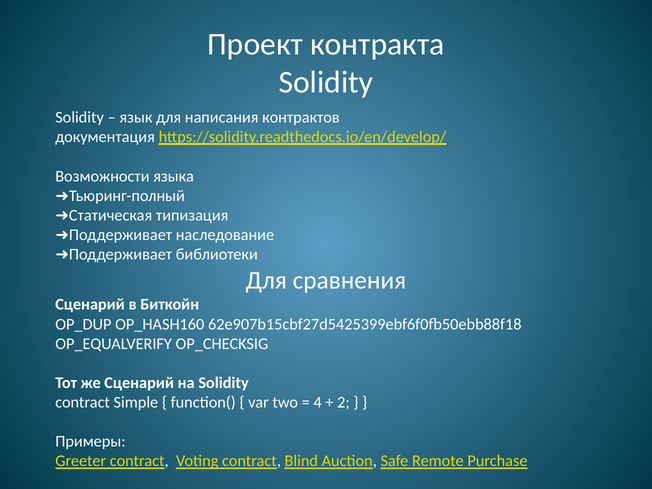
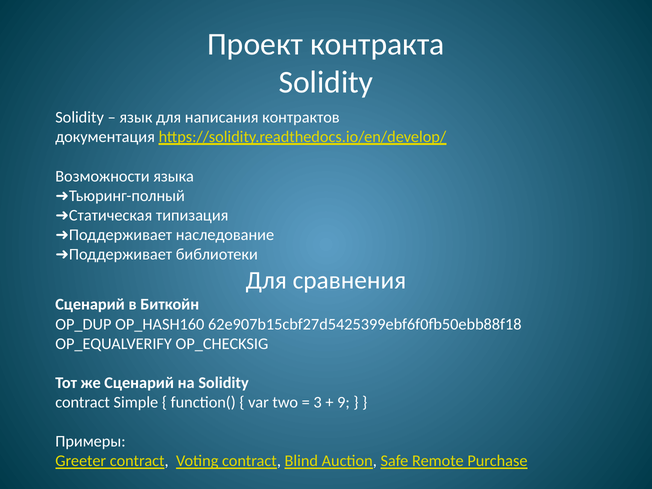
4: 4 -> 3 (318, 402)
2: 2 -> 9 (343, 402)
